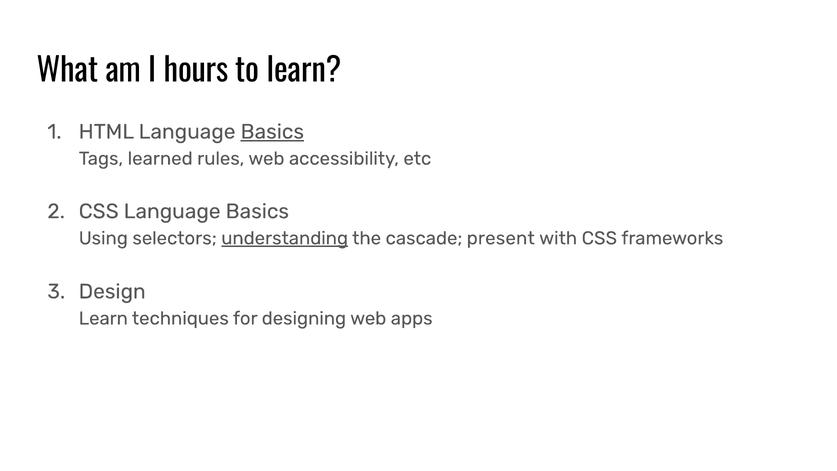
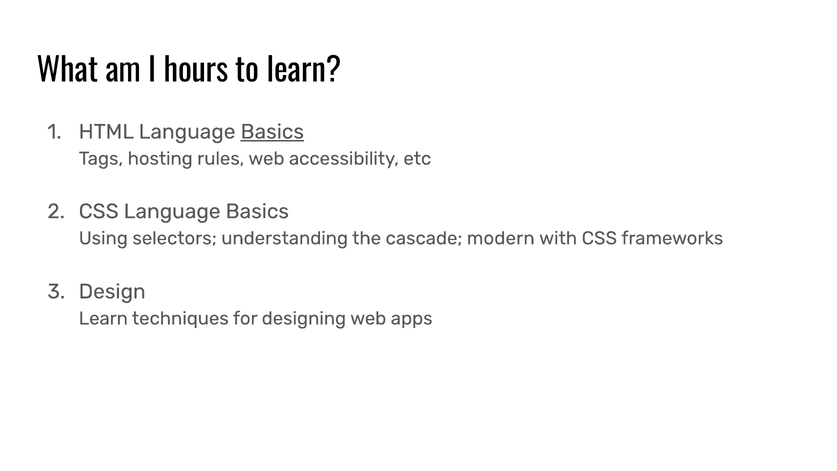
learned: learned -> hosting (160, 158)
understanding underline: present -> none (285, 238)
present: present -> modern (501, 238)
